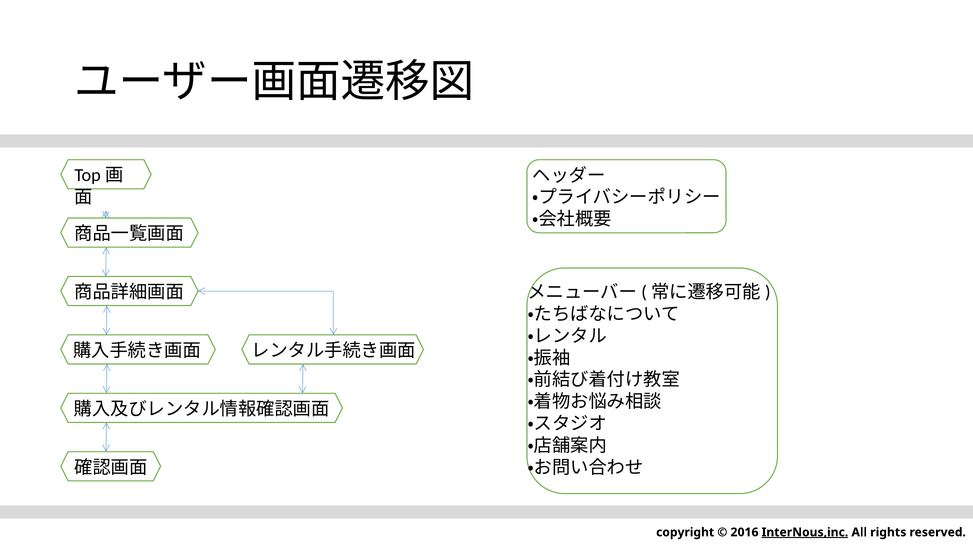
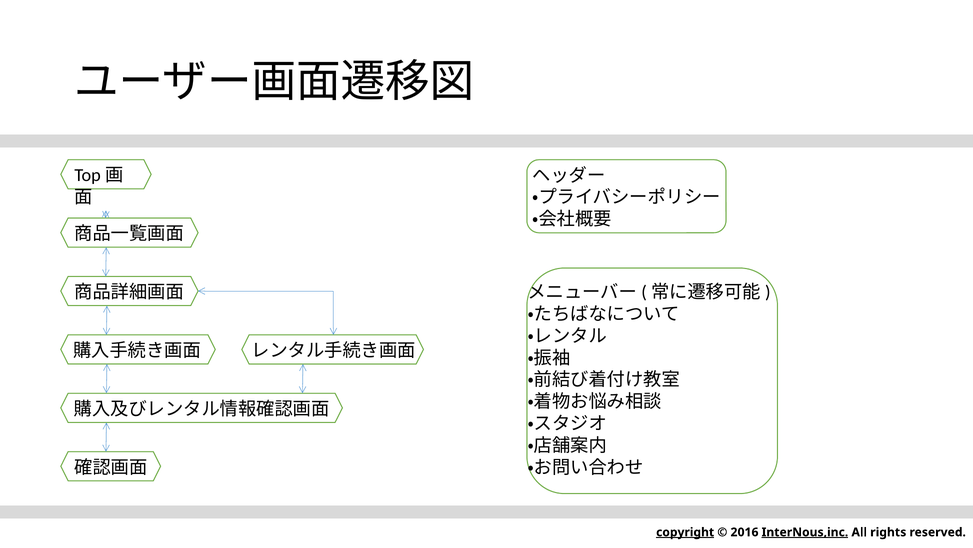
copyright underline: none -> present (685, 532)
